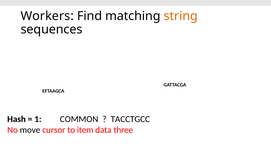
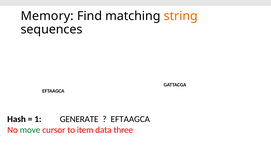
Workers: Workers -> Memory (47, 16)
COMMON: COMMON -> GENERATE (79, 119)
TACCTGCC: TACCTGCC -> EFTAAGCA (130, 119)
move colour: black -> green (30, 130)
